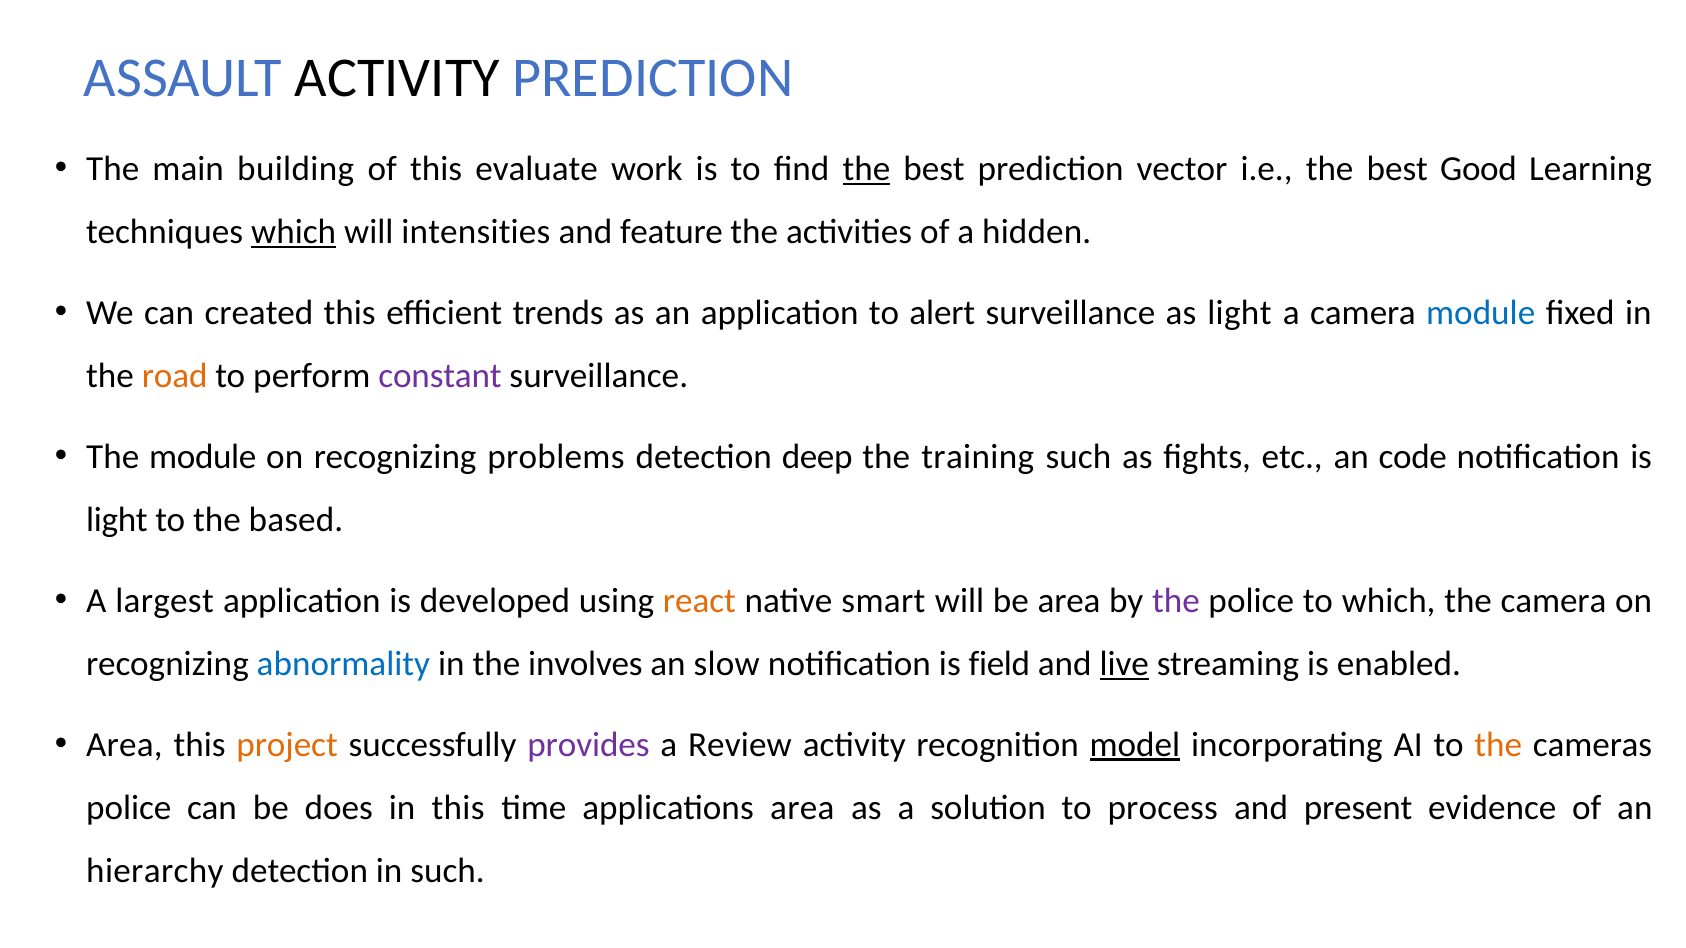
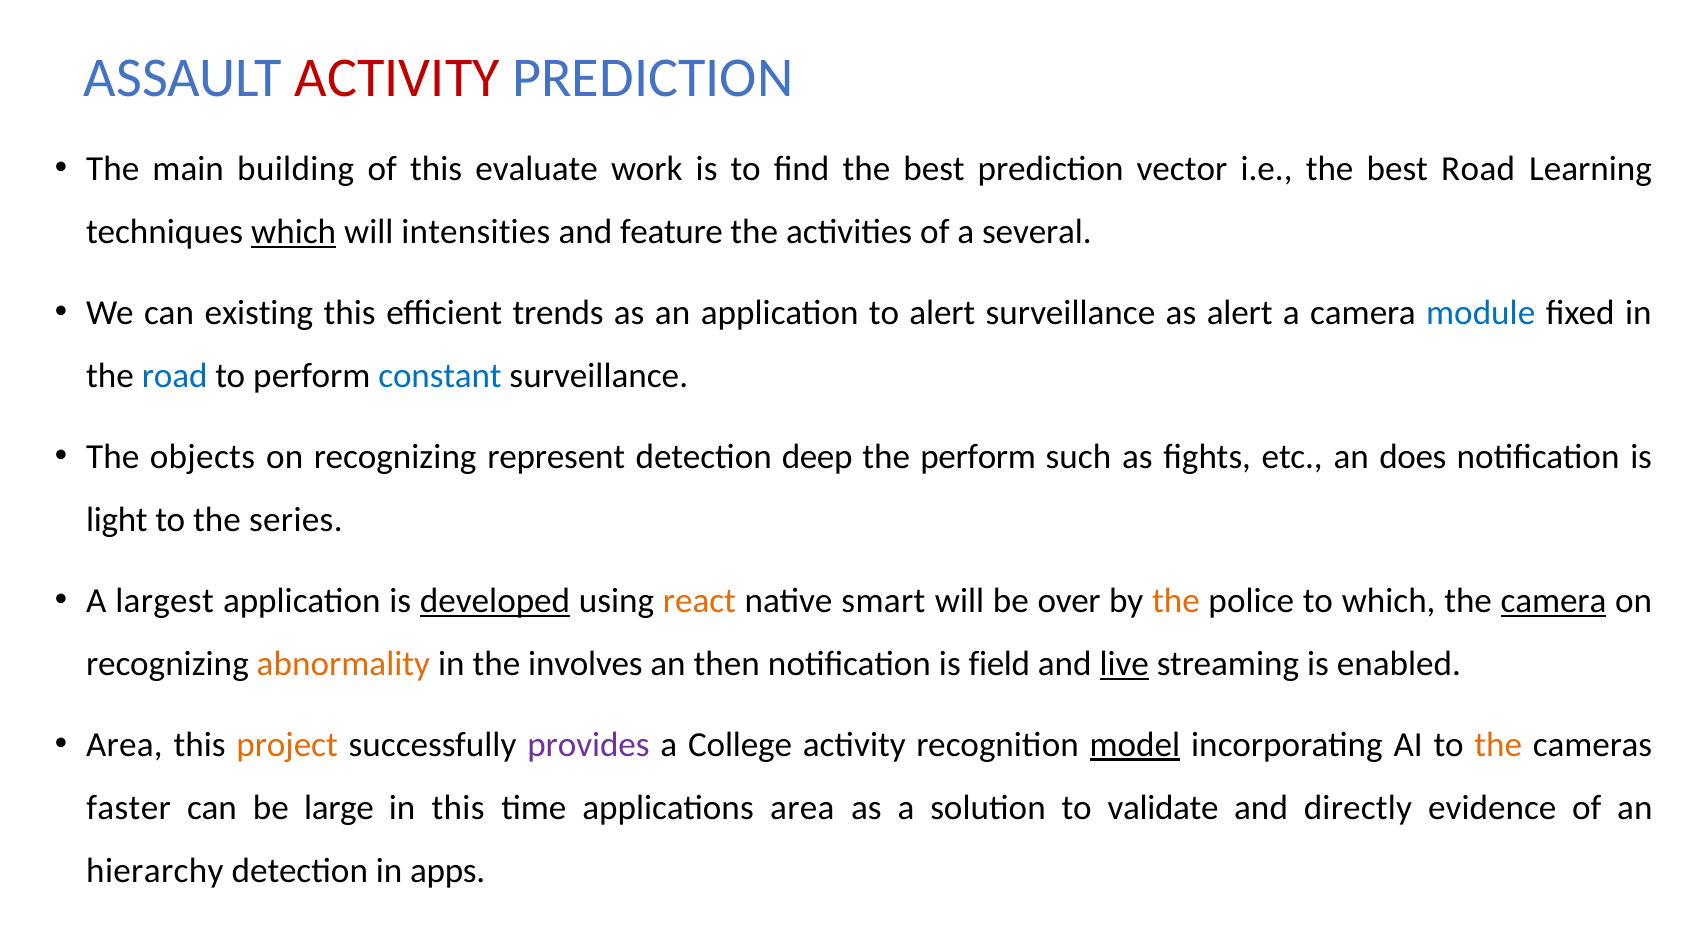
ACTIVITY colour: black -> red (397, 78)
the underline: present -> none (866, 169)
best Good: Good -> Road (1478, 169)
hidden: hidden -> several (1037, 232)
created: created -> existing (259, 313)
as light: light -> alert (1240, 313)
road colour: orange -> blue (175, 376)
constant colour: purple -> blue (440, 376)
The module: module -> objects (202, 457)
problems: problems -> represent (556, 457)
the training: training -> perform (978, 457)
code: code -> does (1413, 457)
based: based -> series (296, 520)
developed underline: none -> present (495, 601)
be area: area -> over (1069, 601)
the colour: purple -> orange (1176, 601)
camera underline: none -> present (1554, 601)
abnormality colour: blue -> orange (343, 664)
slow: slow -> then (727, 664)
Review: Review -> College (740, 745)
police: police -> faster (129, 808)
does: does -> large (339, 808)
process: process -> validate (1163, 808)
present: present -> directly (1358, 808)
in such: such -> apps (448, 871)
